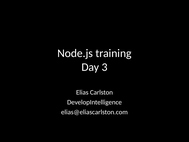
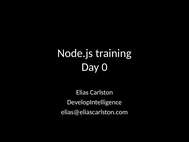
3: 3 -> 0 (105, 67)
